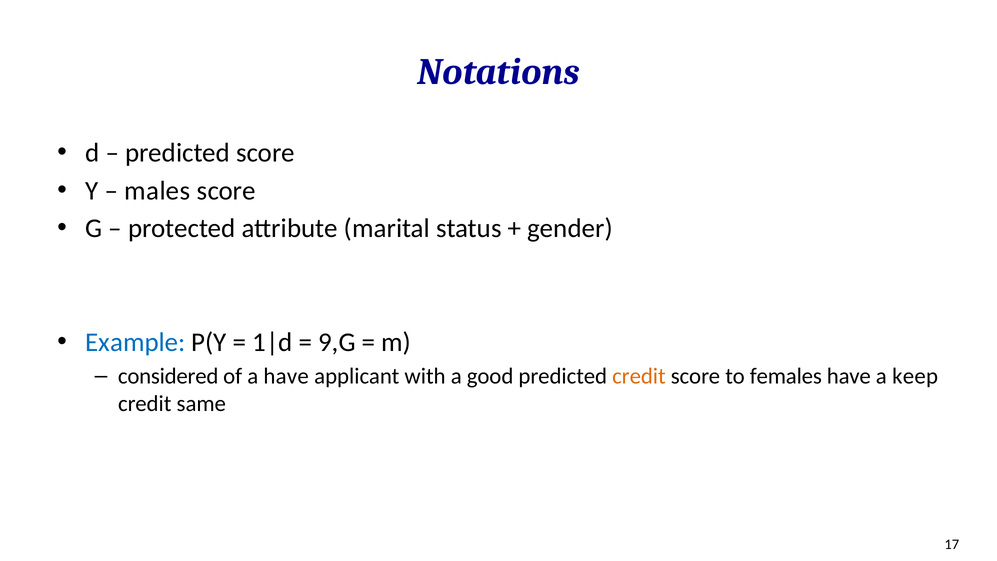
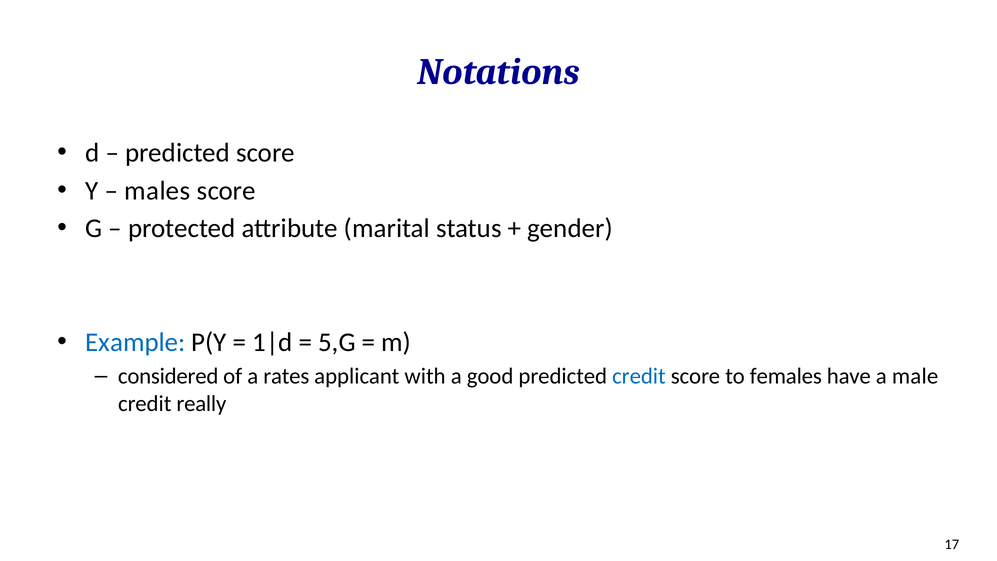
9,G: 9,G -> 5,G (337, 342)
a have: have -> rates (286, 376)
credit colour: orange -> blue (639, 376)
keep: keep -> male (915, 376)
same: same -> really (201, 404)
